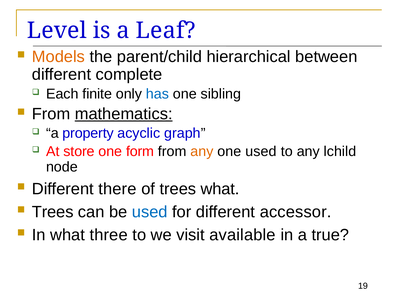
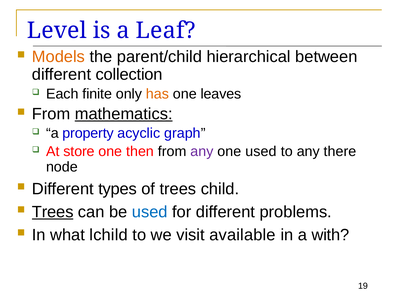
complete: complete -> collection (129, 75)
has colour: blue -> orange (157, 94)
sibling: sibling -> leaves (221, 94)
form: form -> then (140, 152)
any colour: orange -> purple (202, 152)
lchild: lchild -> there (340, 152)
there: there -> types (118, 189)
trees what: what -> child (220, 189)
Trees underline: none -> present (53, 212)
accessor: accessor -> problems (296, 212)
three: three -> lchild (109, 235)
true: true -> with (330, 235)
